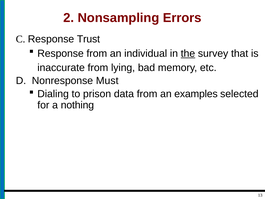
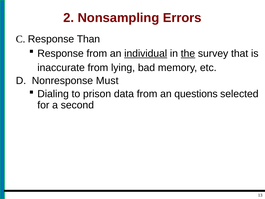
Trust: Trust -> Than (88, 39)
individual underline: none -> present (146, 53)
examples: examples -> questions (196, 94)
nothing: nothing -> second (77, 105)
